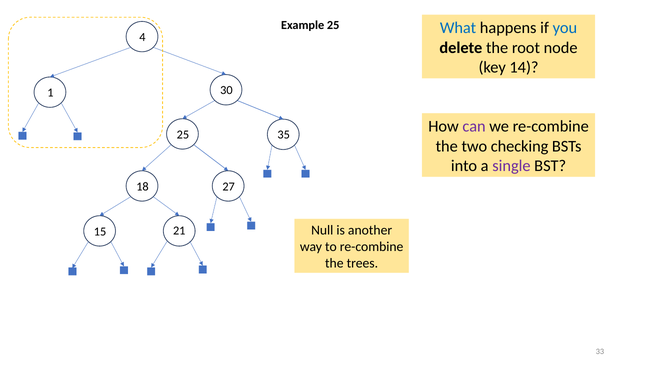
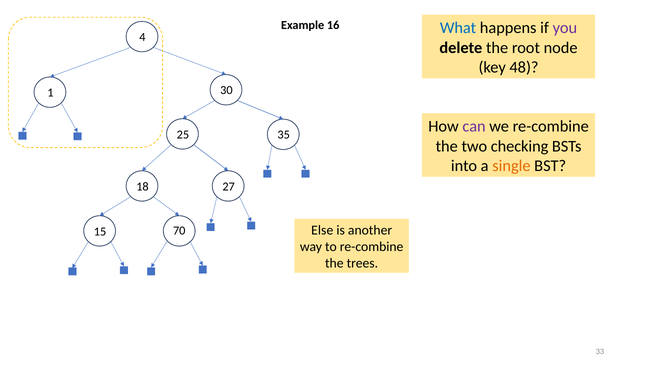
Example 25: 25 -> 16 (333, 25)
you colour: blue -> purple (565, 28)
14: 14 -> 48 (524, 67)
single colour: purple -> orange (511, 166)
Null: Null -> Else (322, 230)
21: 21 -> 70 (179, 231)
